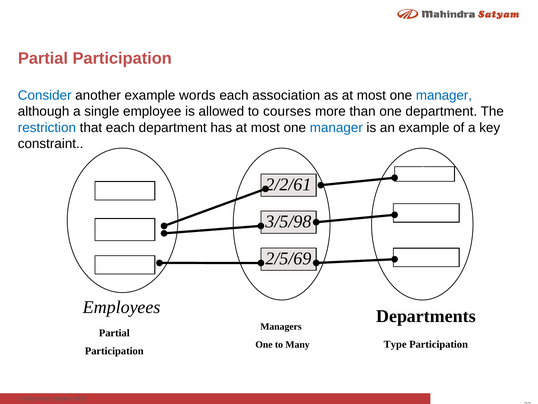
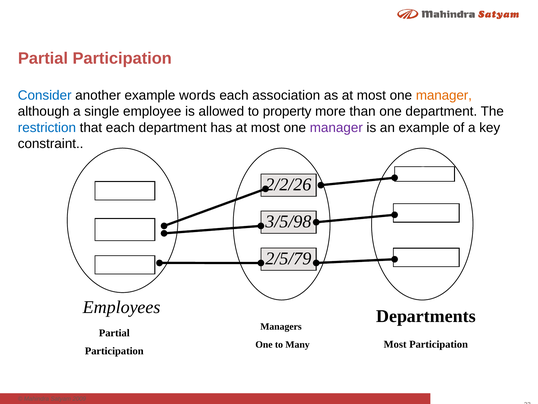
manager colour: blue -> orange (444, 95)
courses: courses -> property (287, 111)
manager colour: blue -> purple (336, 128)
2/2/61: 2/2/61 -> 2/2/26 (289, 184)
2/5/69: 2/5/69 -> 2/5/79 (289, 258)
Type: Type -> Most (395, 344)
